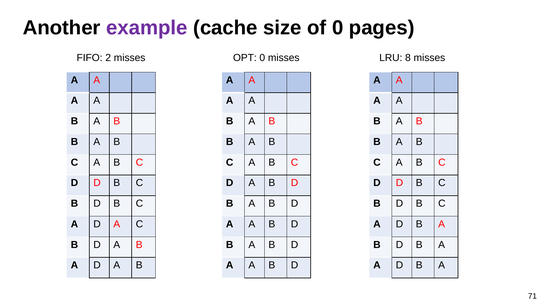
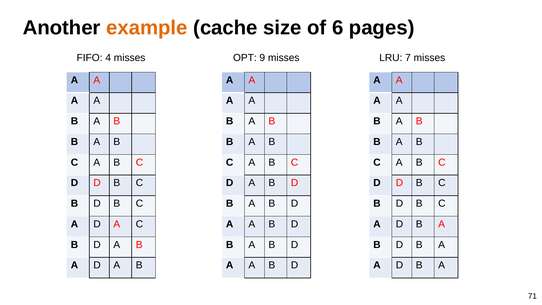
example colour: purple -> orange (147, 28)
of 0: 0 -> 6 (338, 28)
2: 2 -> 4 (108, 58)
OPT 0: 0 -> 9 (262, 58)
8: 8 -> 7 (408, 58)
